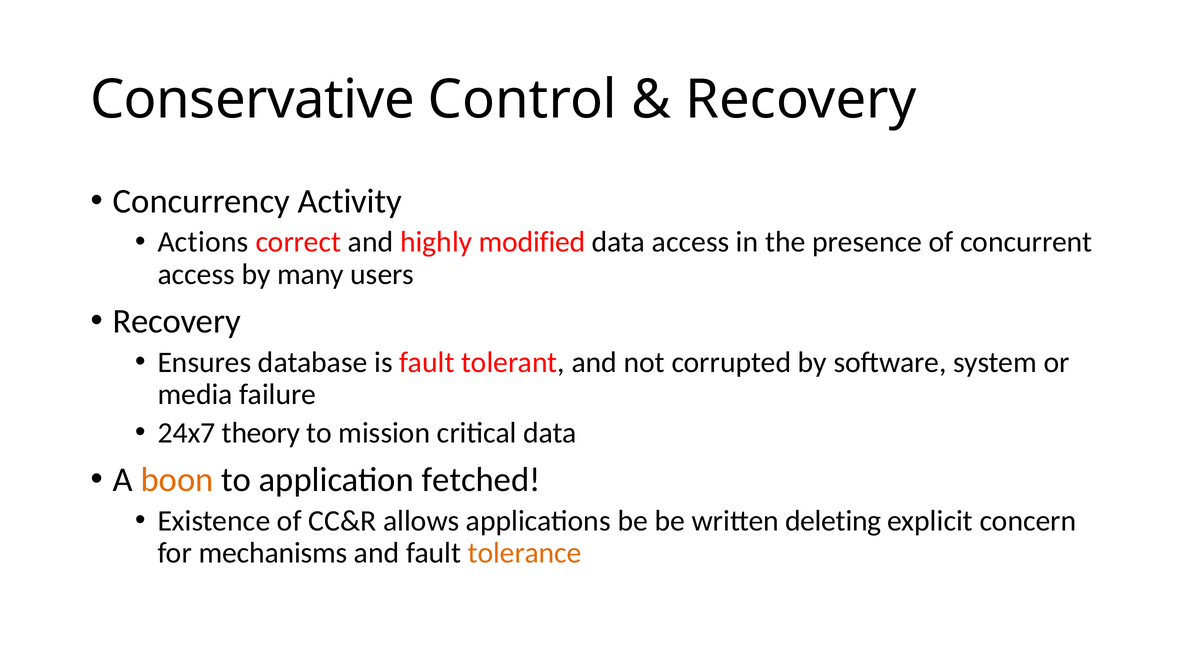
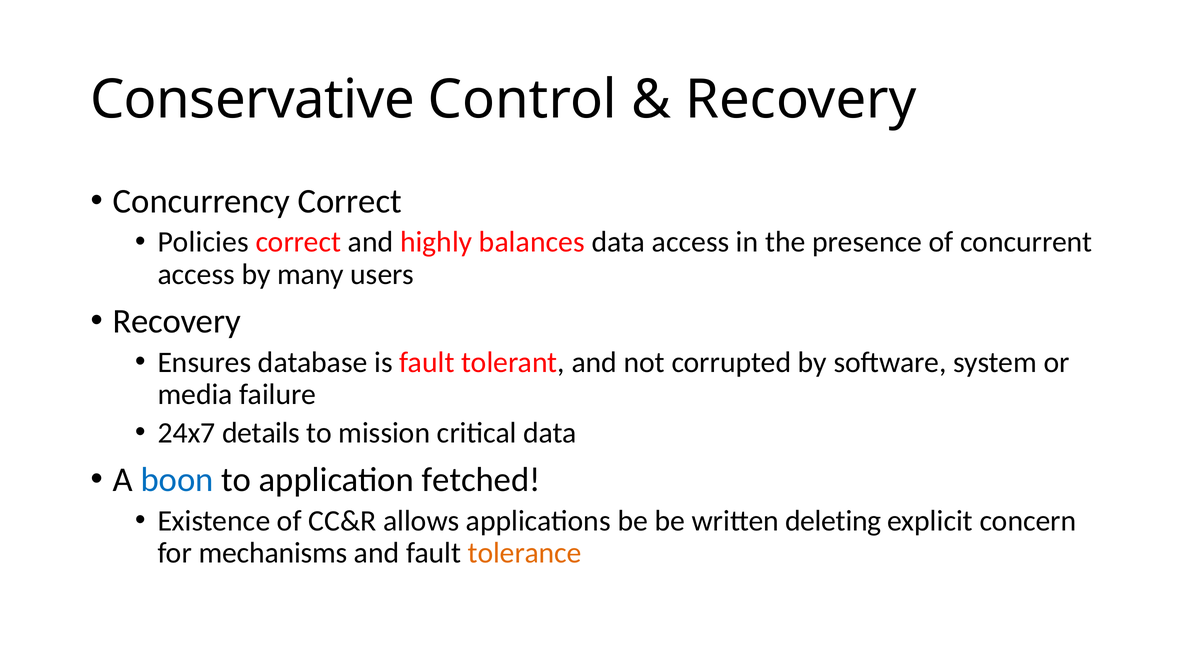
Concurrency Activity: Activity -> Correct (350, 201)
Actions: Actions -> Policies (203, 242)
modified: modified -> balances (532, 242)
theory: theory -> details (261, 433)
boon colour: orange -> blue (177, 480)
